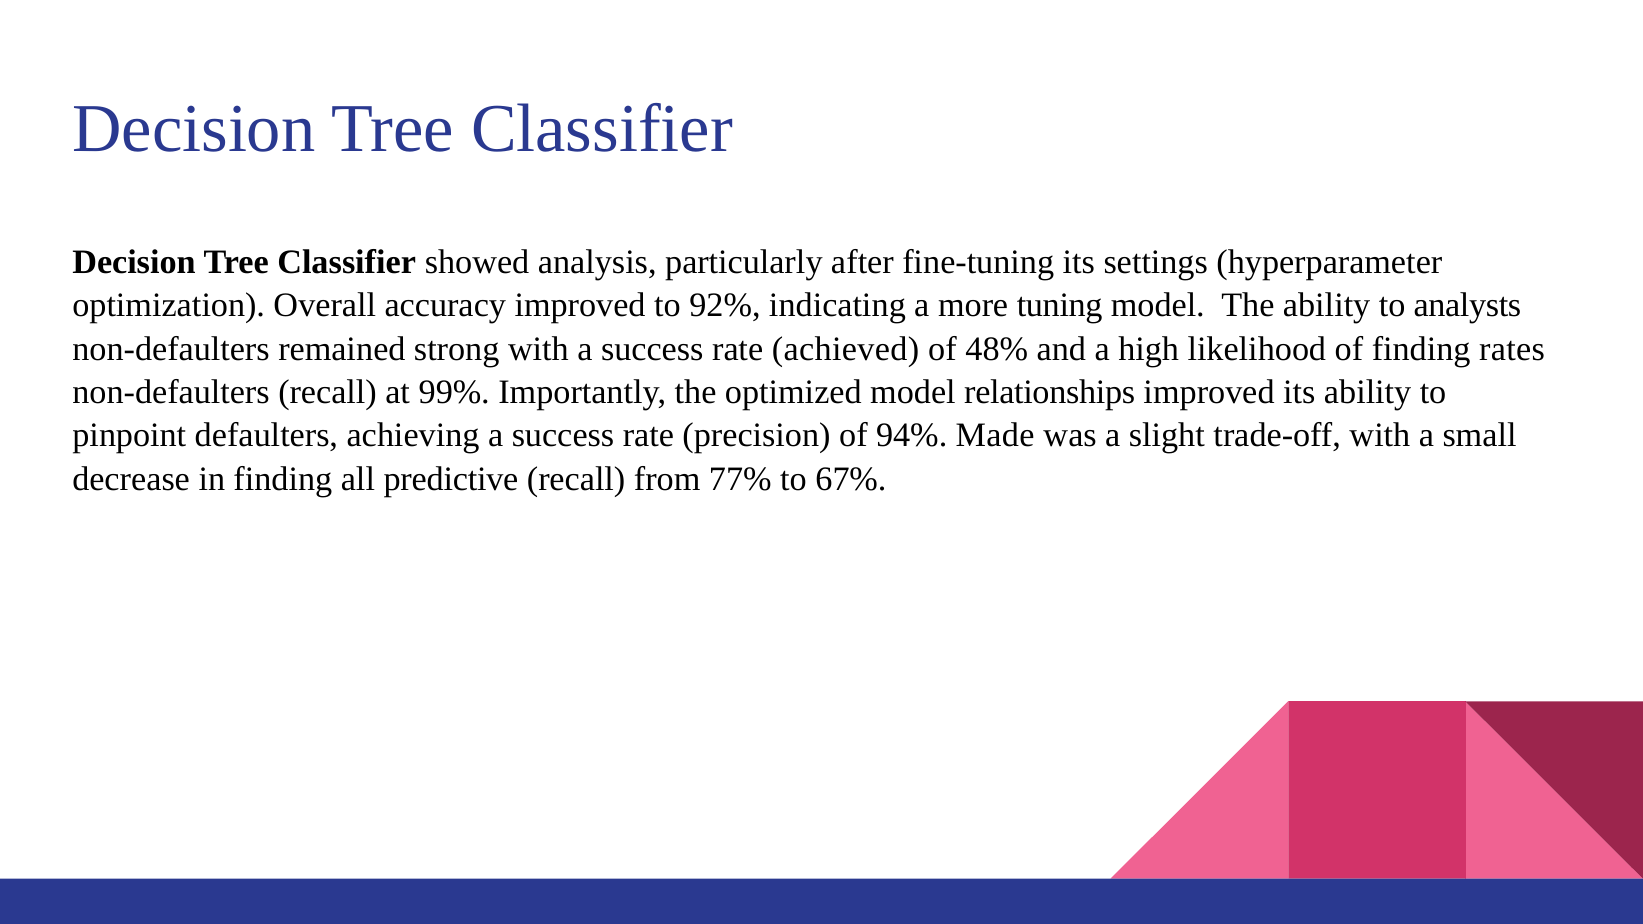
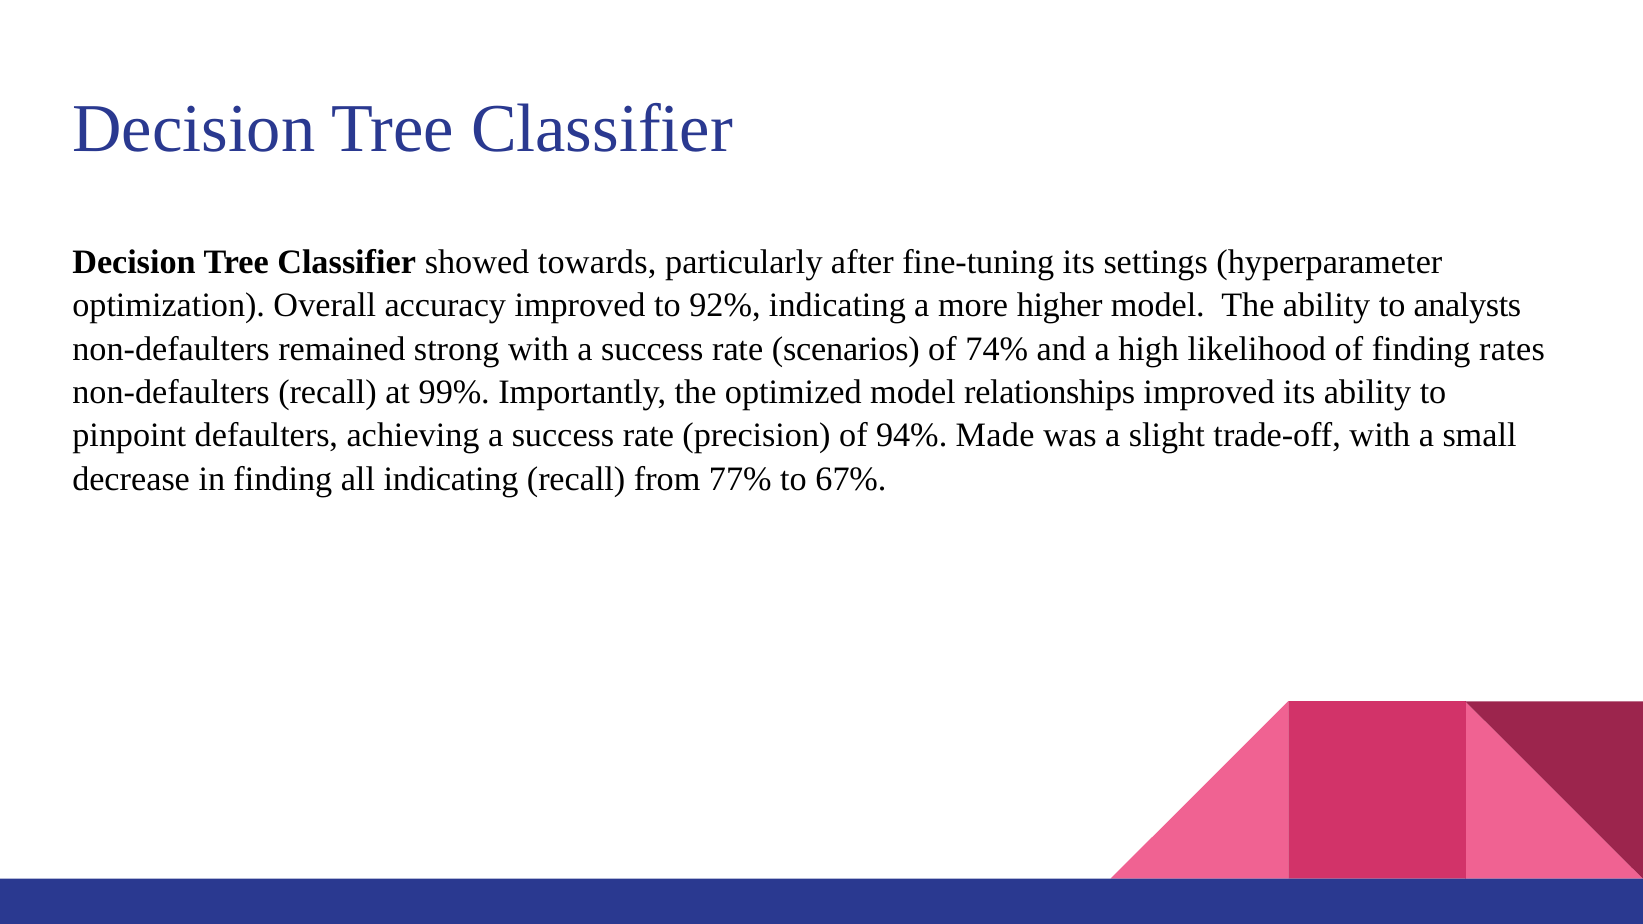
analysis: analysis -> towards (597, 262)
tuning: tuning -> higher (1060, 306)
achieved: achieved -> scenarios (846, 349)
48%: 48% -> 74% (997, 349)
all predictive: predictive -> indicating (451, 479)
